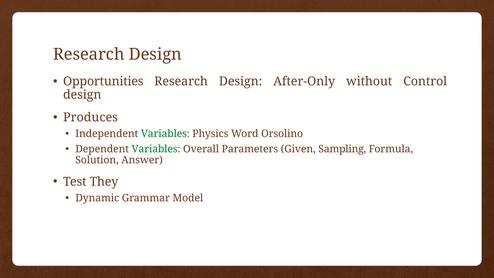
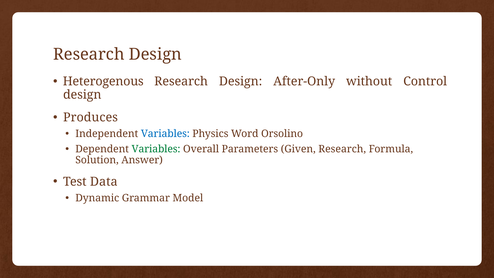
Opportunities: Opportunities -> Heterogenous (103, 82)
Variables colour: green -> blue (165, 134)
Given Sampling: Sampling -> Research (342, 149)
They: They -> Data (104, 182)
